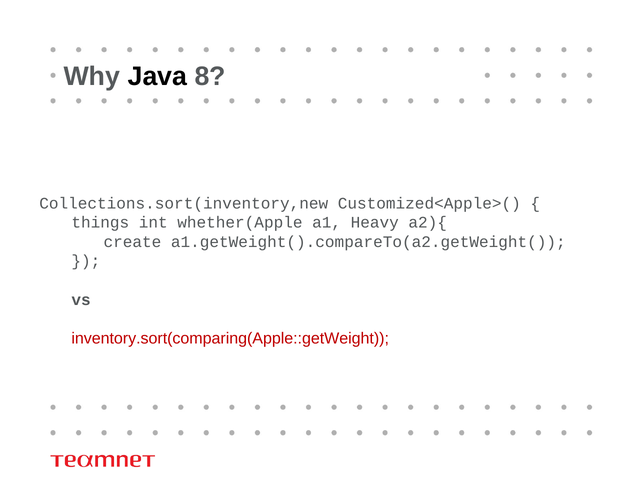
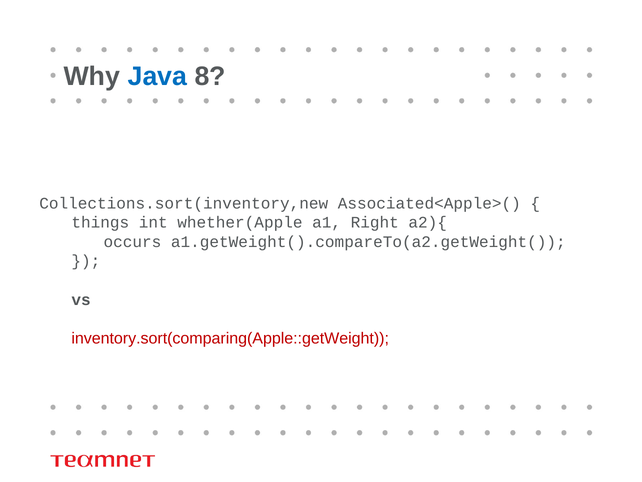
Java colour: black -> blue (157, 77)
Customized<Apple>(: Customized<Apple>( -> Associated<Apple>( (429, 203)
Heavy: Heavy -> Right (375, 222)
create: create -> occurs (132, 242)
